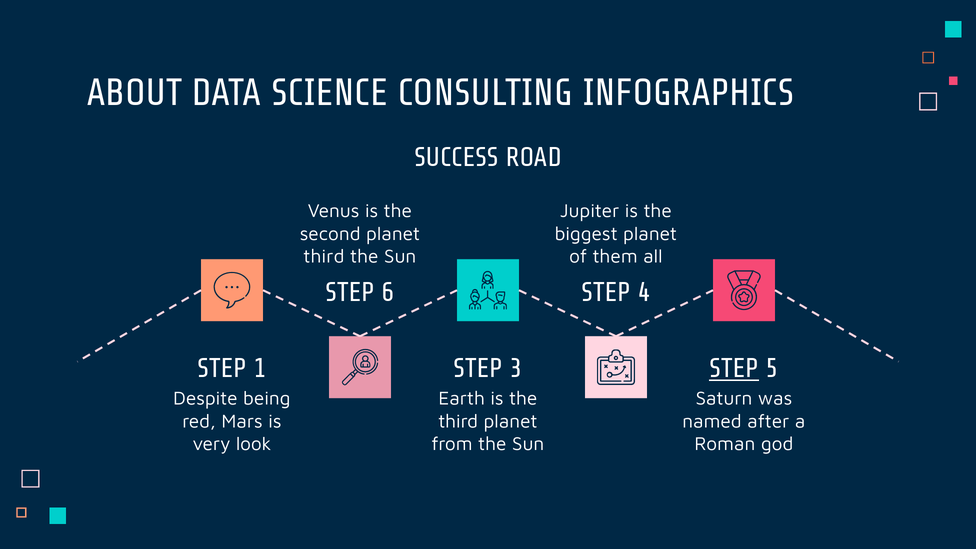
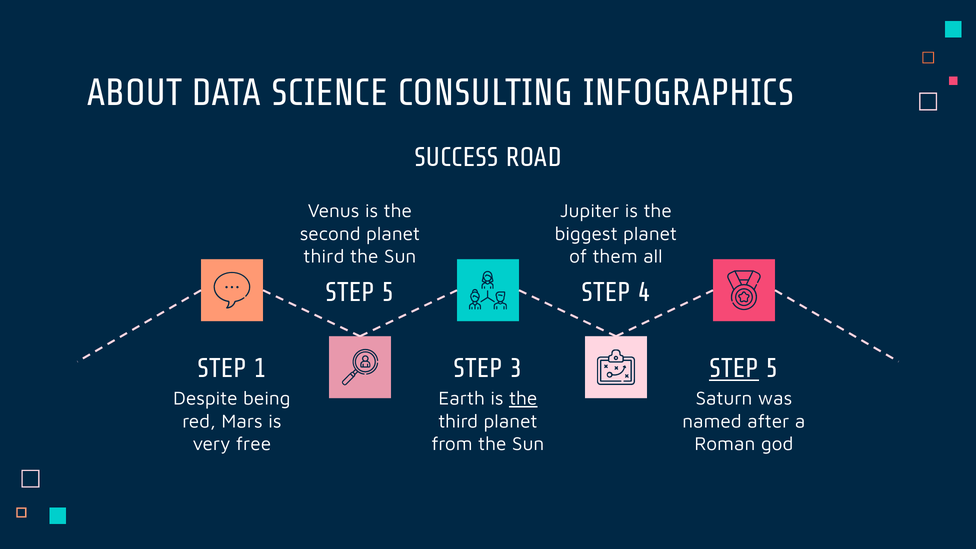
6: 6 -> 5 (388, 292)
the underline: none -> present (523, 399)
look: look -> free (254, 444)
